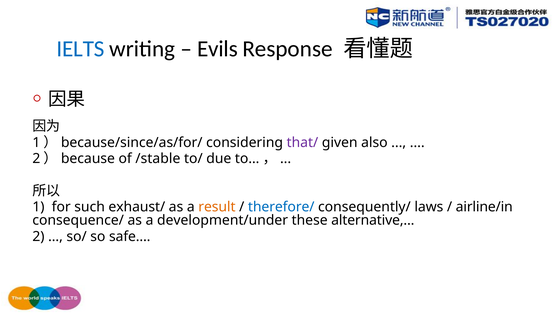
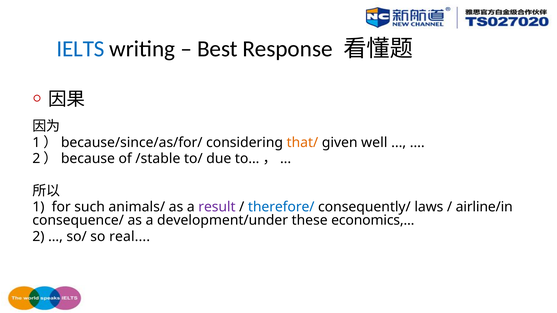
Evils: Evils -> Best (217, 49)
that/ colour: purple -> orange (302, 143)
also: also -> well (374, 143)
exhaust/: exhaust/ -> animals/ (137, 207)
result colour: orange -> purple (217, 207)
alternative: alternative -> economics (373, 221)
safe: safe -> real (130, 237)
